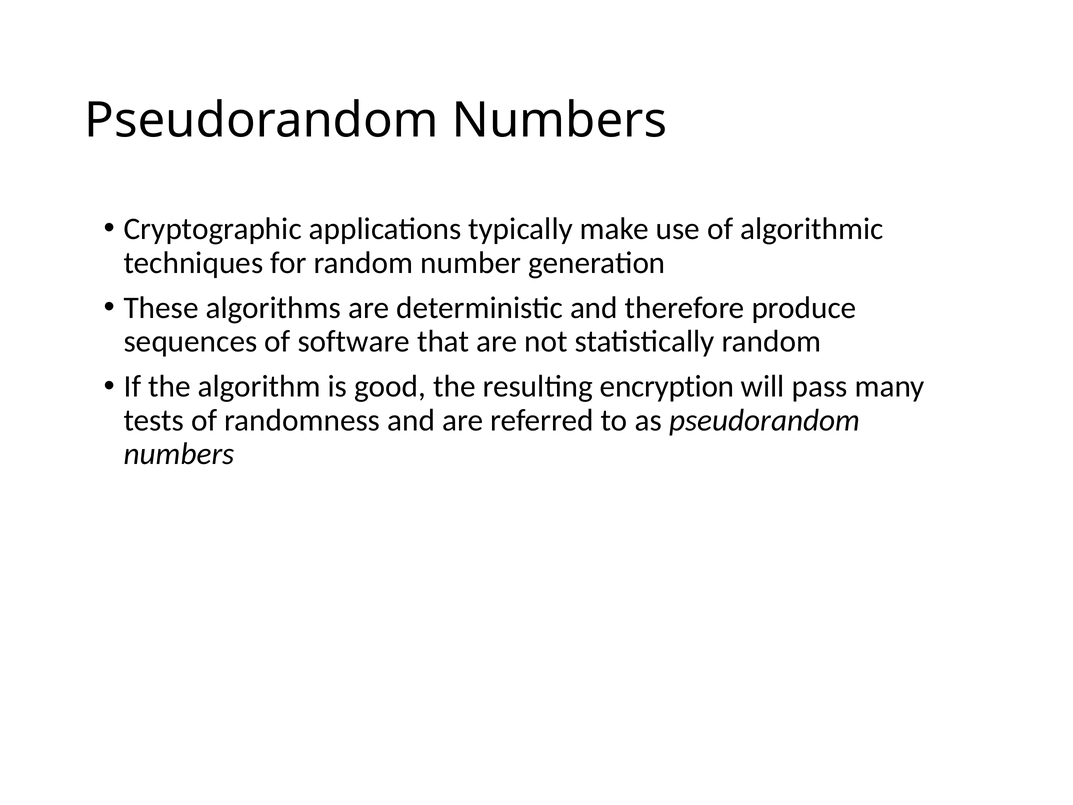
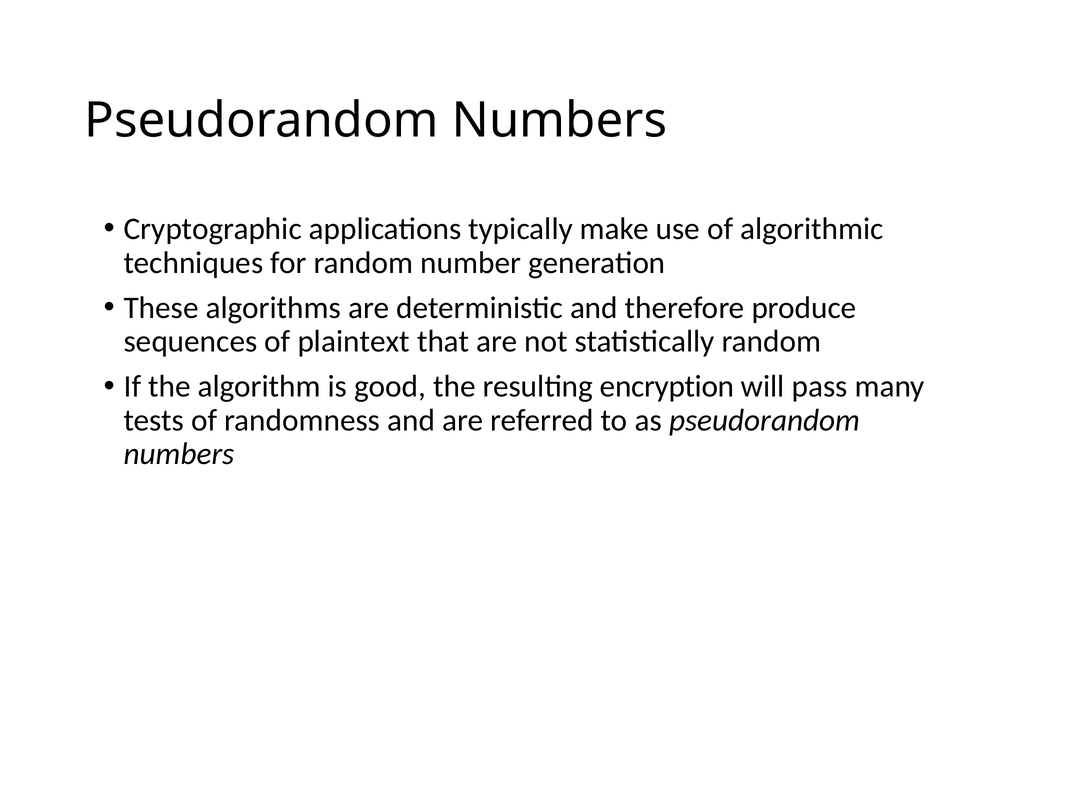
software: software -> plaintext (354, 341)
